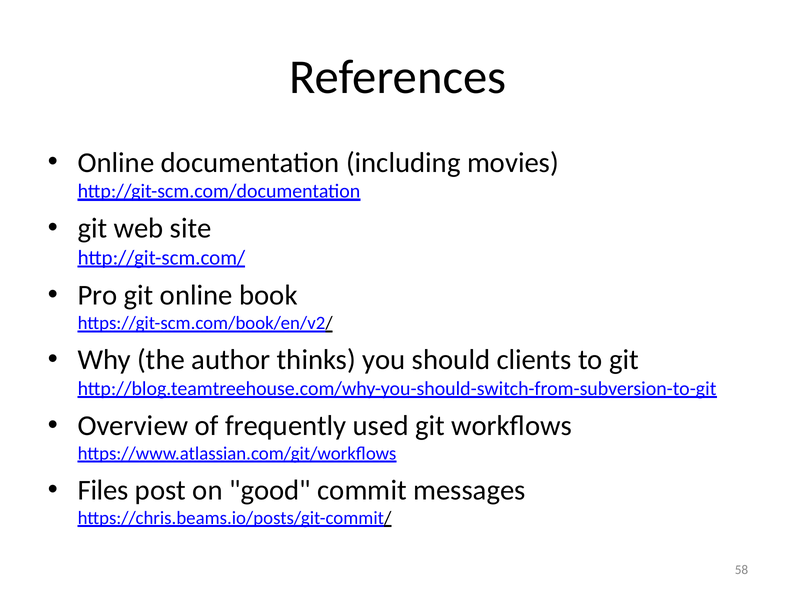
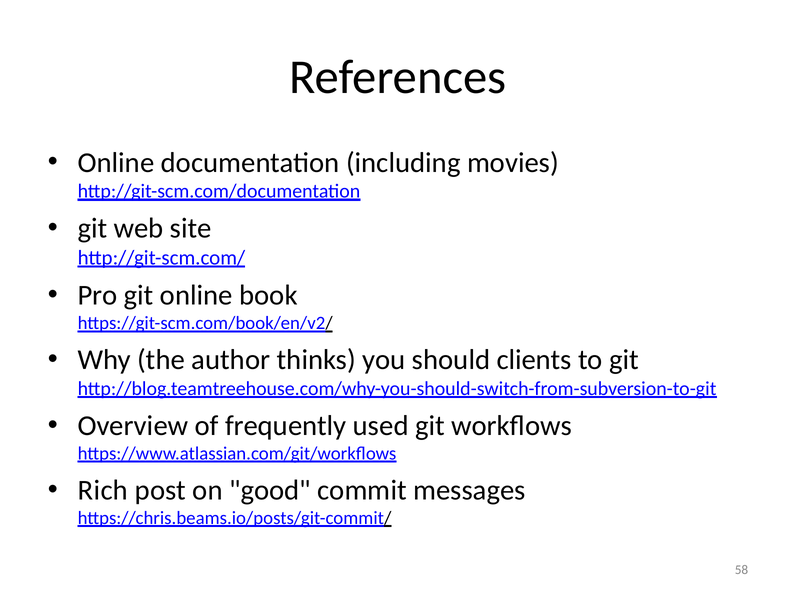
Files: Files -> Rich (103, 490)
